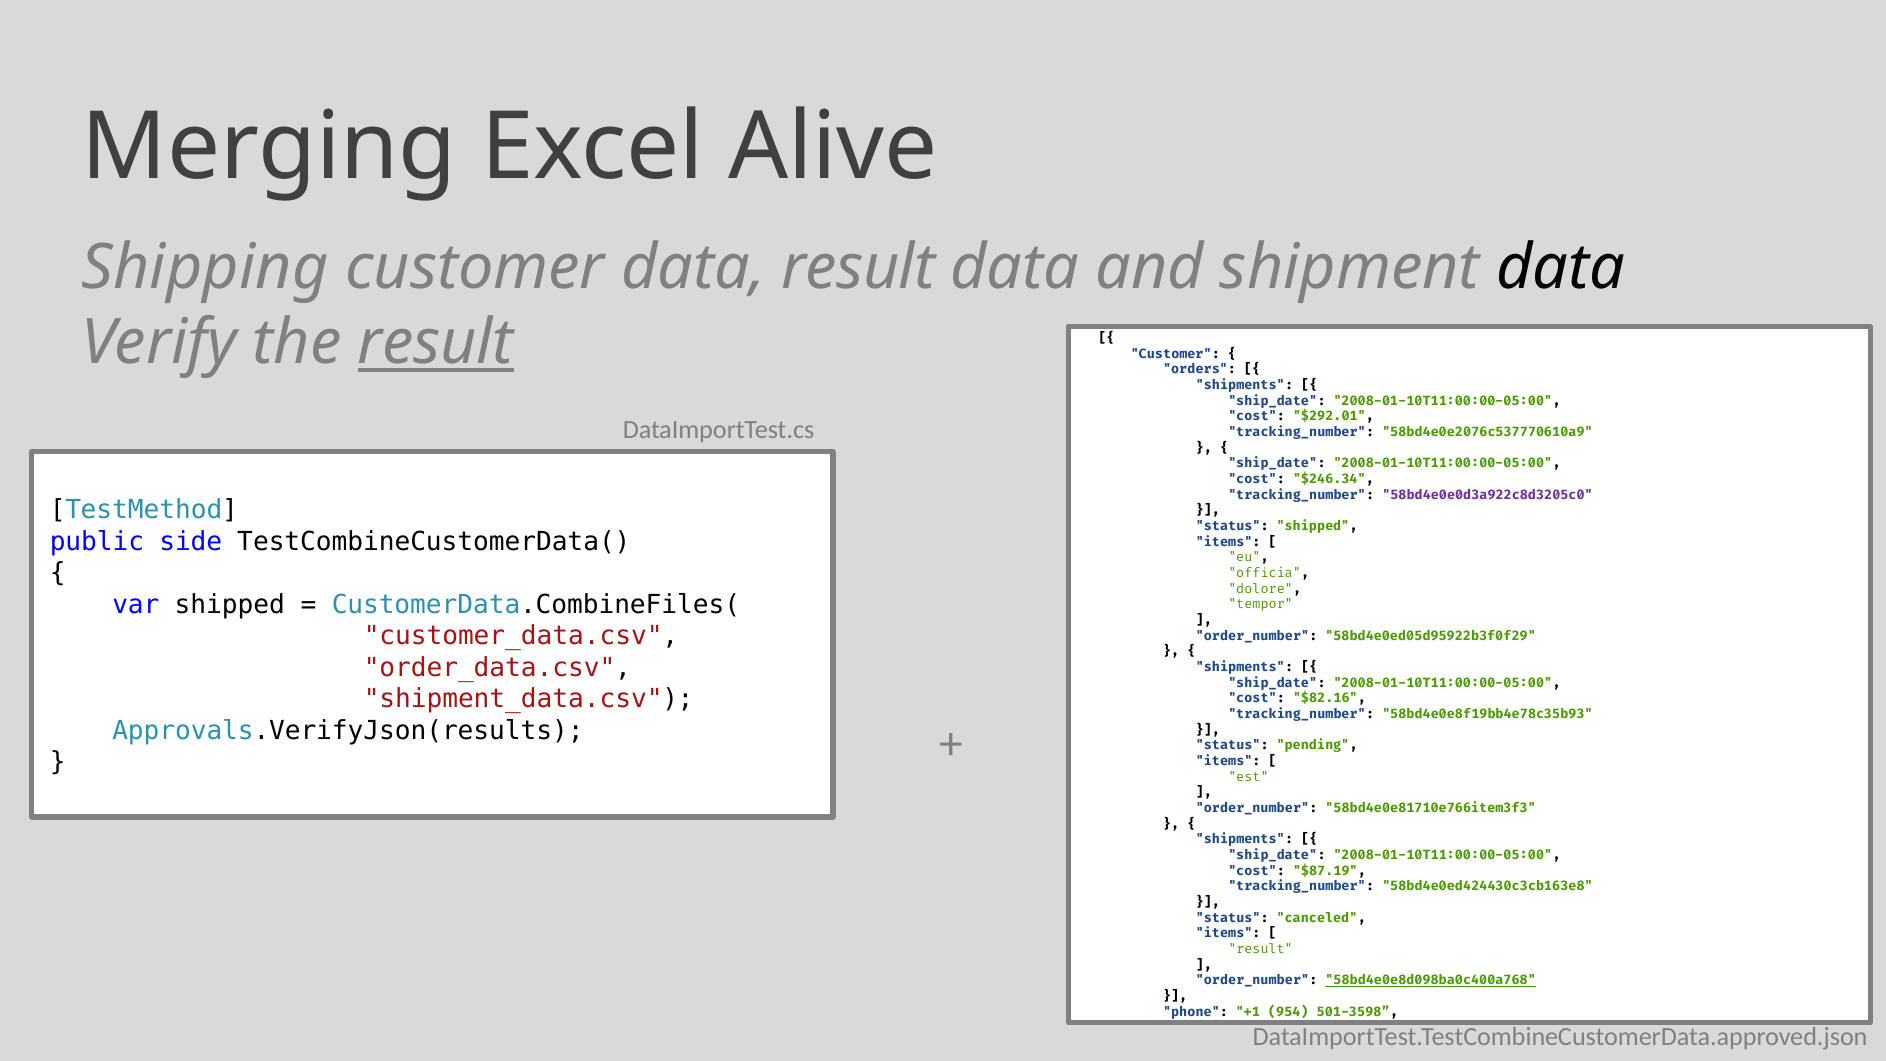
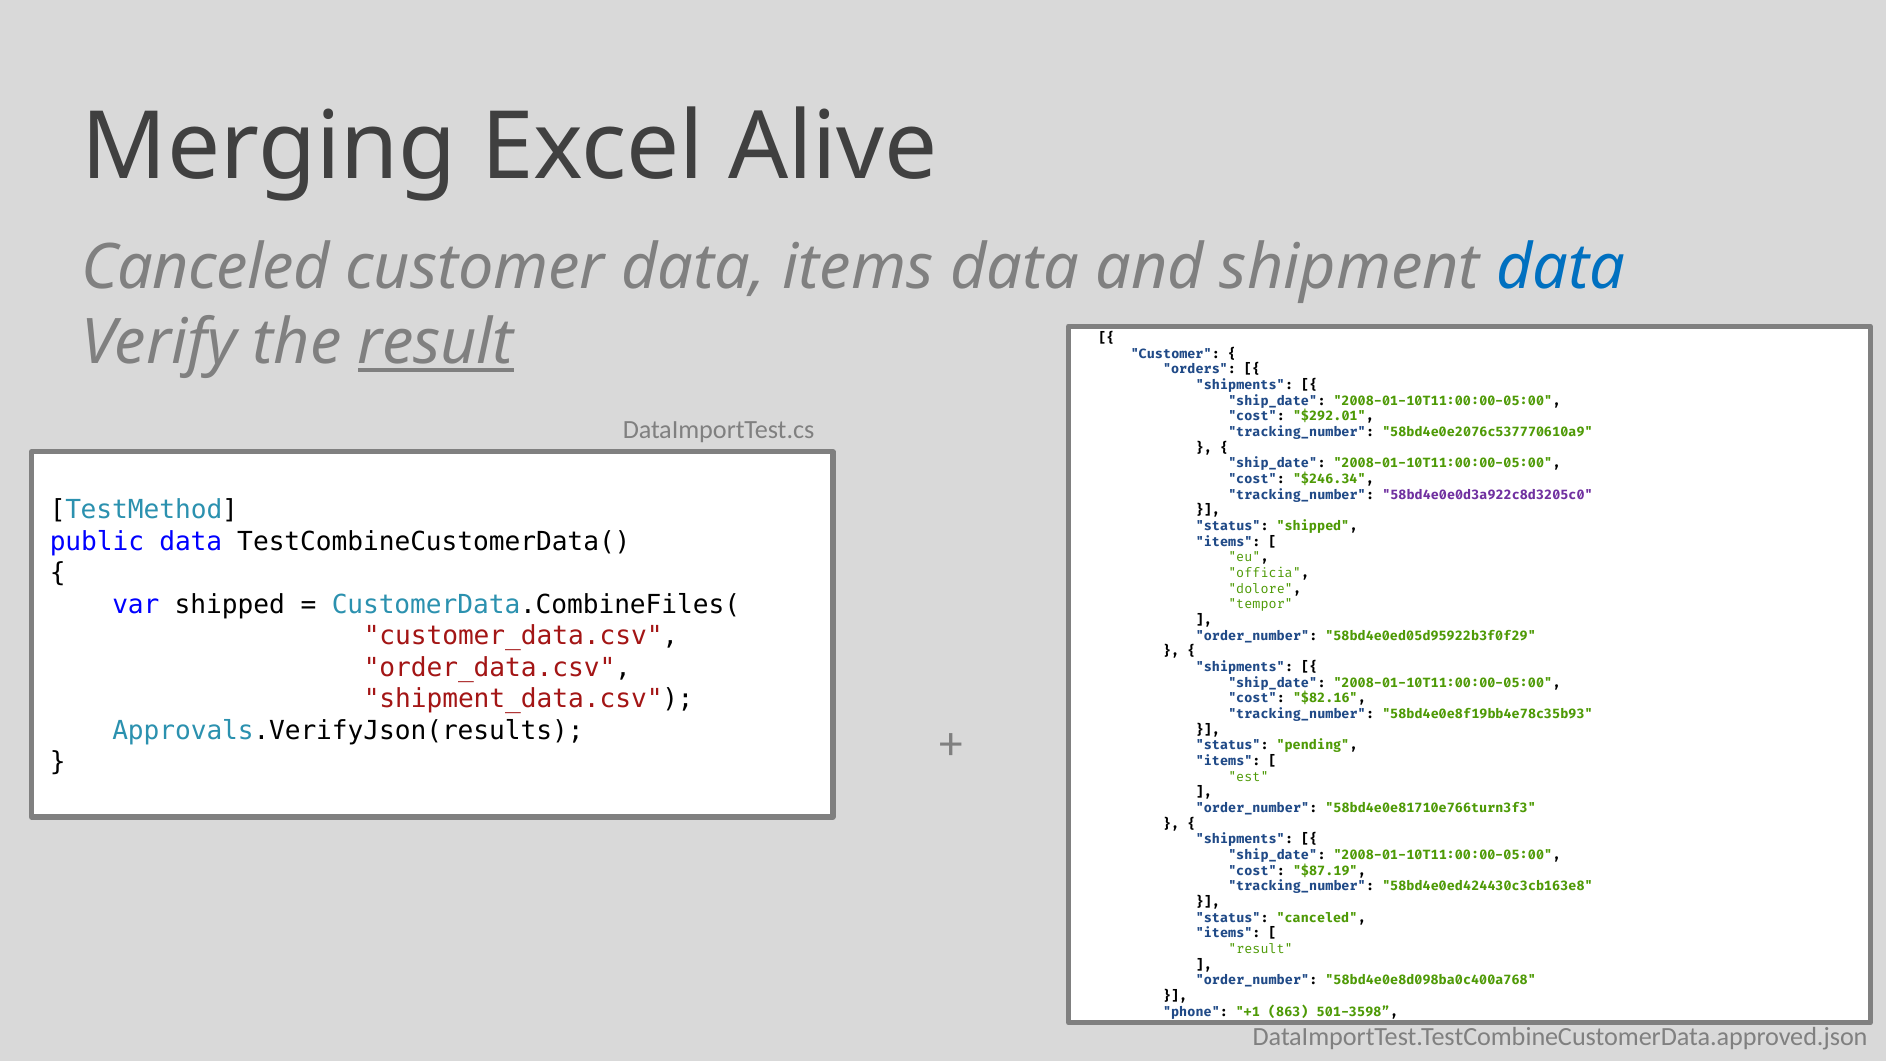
Shipping: Shipping -> Canceled (206, 267)
data result: result -> items (858, 267)
data colour: black -> blue (1560, 267)
public side: side -> data (191, 542)
58bd4e0e81710e766item3f3: 58bd4e0e81710e766item3f3 -> 58bd4e0e81710e766turn3f3 (1431, 808)
58bd4e0e8d098ba0c400a768 underline: present -> none (1431, 981)
954: 954 -> 863 (1288, 1012)
